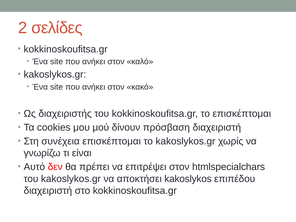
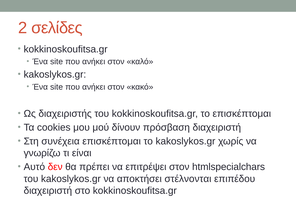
kakoslykos: kakoslykos -> στέλνονται (188, 179)
